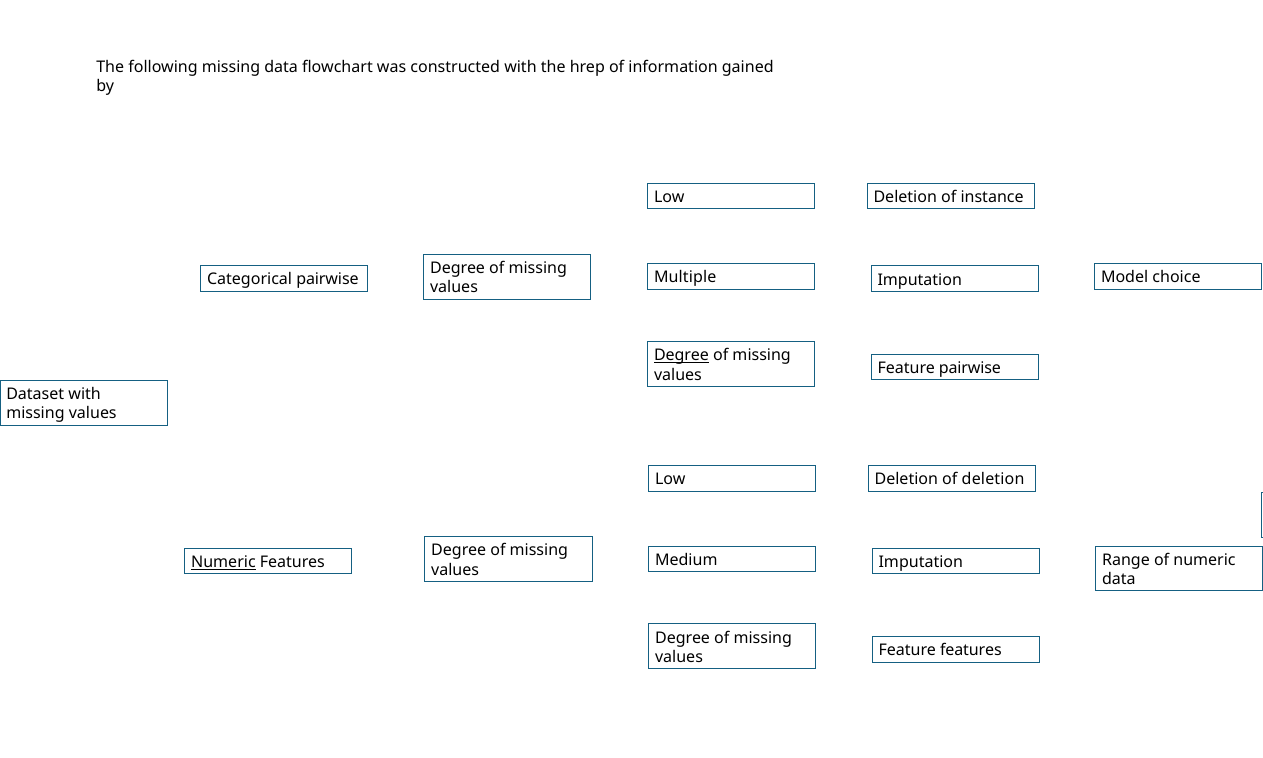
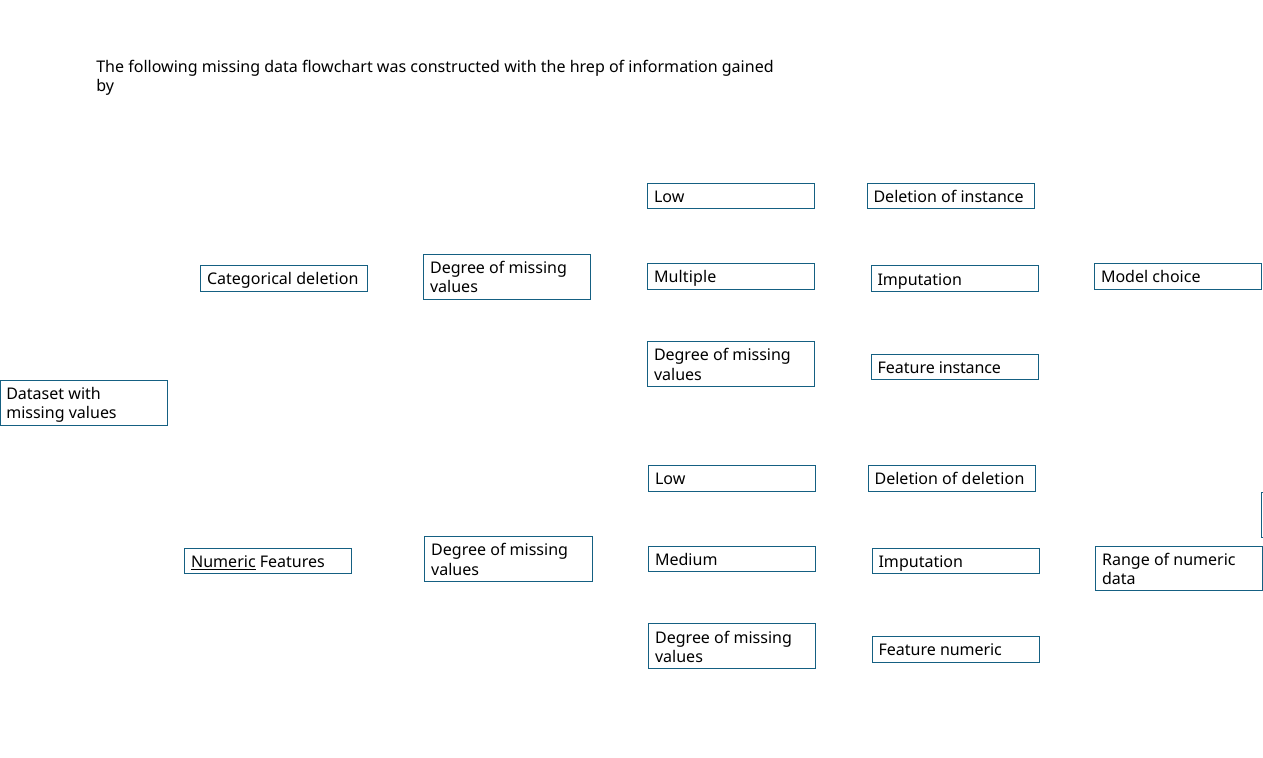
Categorical pairwise: pairwise -> deletion (327, 280)
Degree underline: present -> none (682, 355)
Feature pairwise: pairwise -> instance (970, 368)
Feature features: features -> numeric (971, 650)
